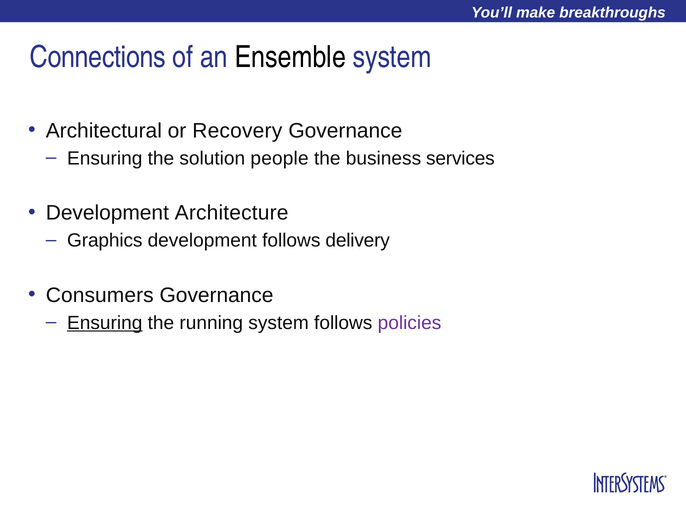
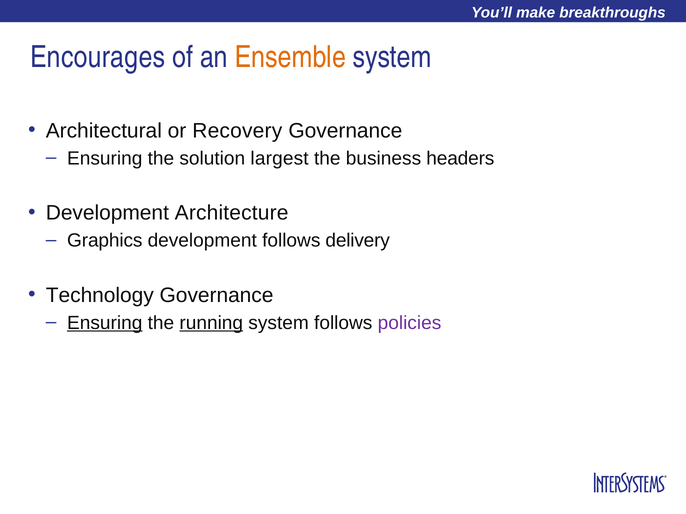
Connections: Connections -> Encourages (98, 57)
Ensemble colour: black -> orange (290, 57)
people: people -> largest (280, 158)
services: services -> headers (460, 158)
Consumers: Consumers -> Technology (100, 295)
running underline: none -> present (211, 323)
